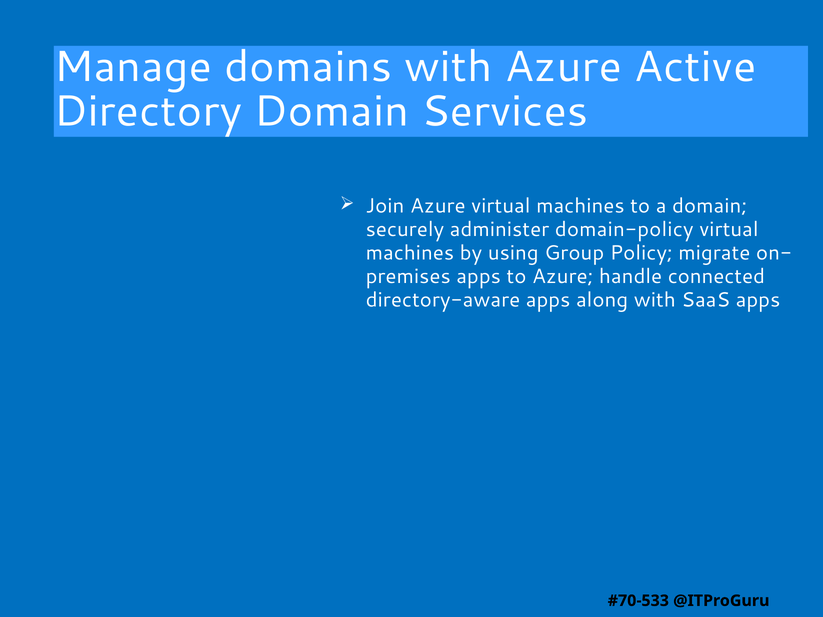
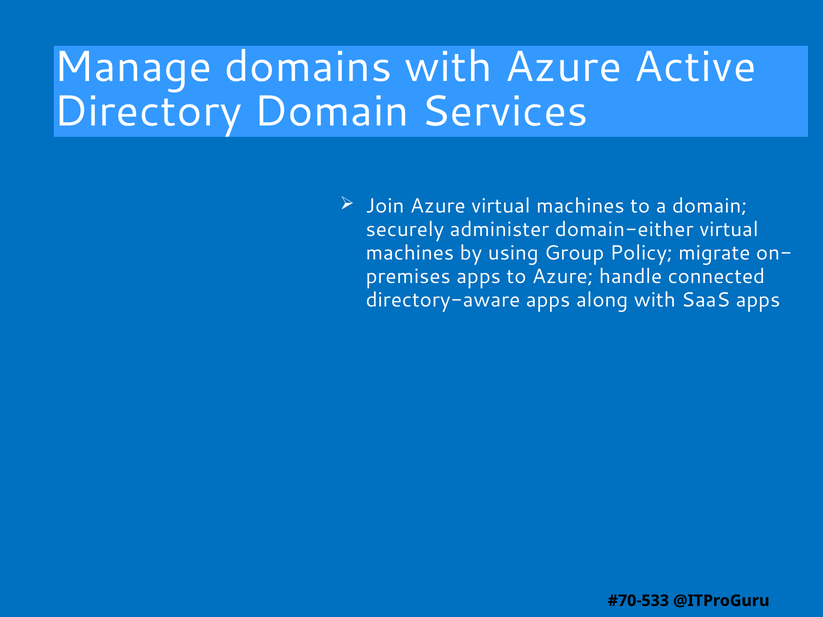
domain-policy: domain-policy -> domain-either (624, 230)
